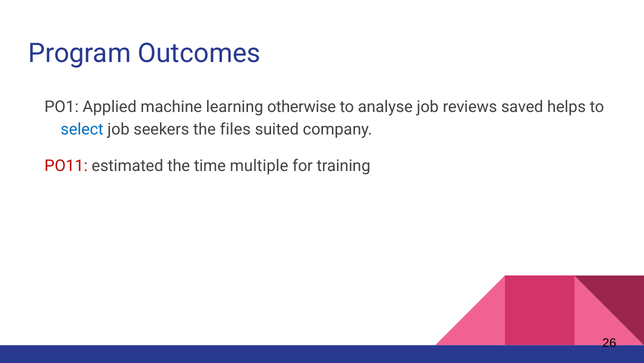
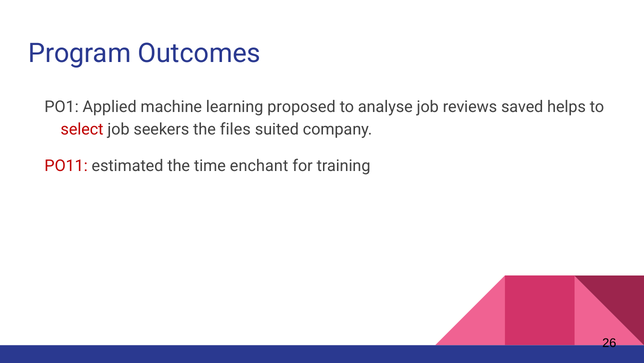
otherwise: otherwise -> proposed (301, 107)
select colour: blue -> red (82, 129)
multiple: multiple -> enchant (259, 165)
